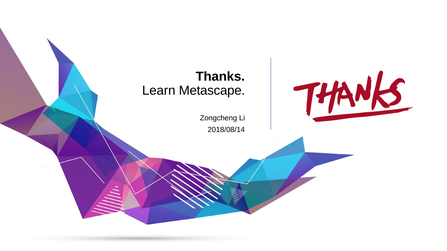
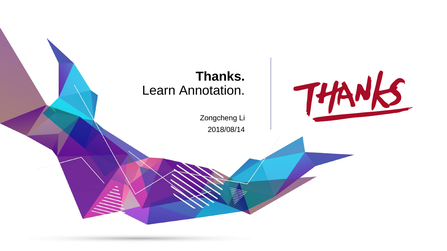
Metascape: Metascape -> Annotation (212, 91)
